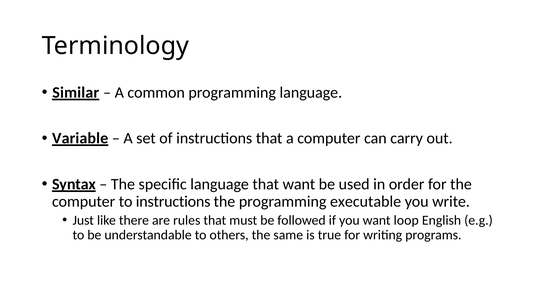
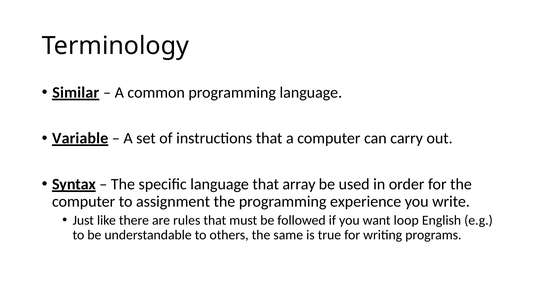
that want: want -> array (299, 184)
to instructions: instructions -> assignment (173, 202)
executable: executable -> experience (366, 202)
